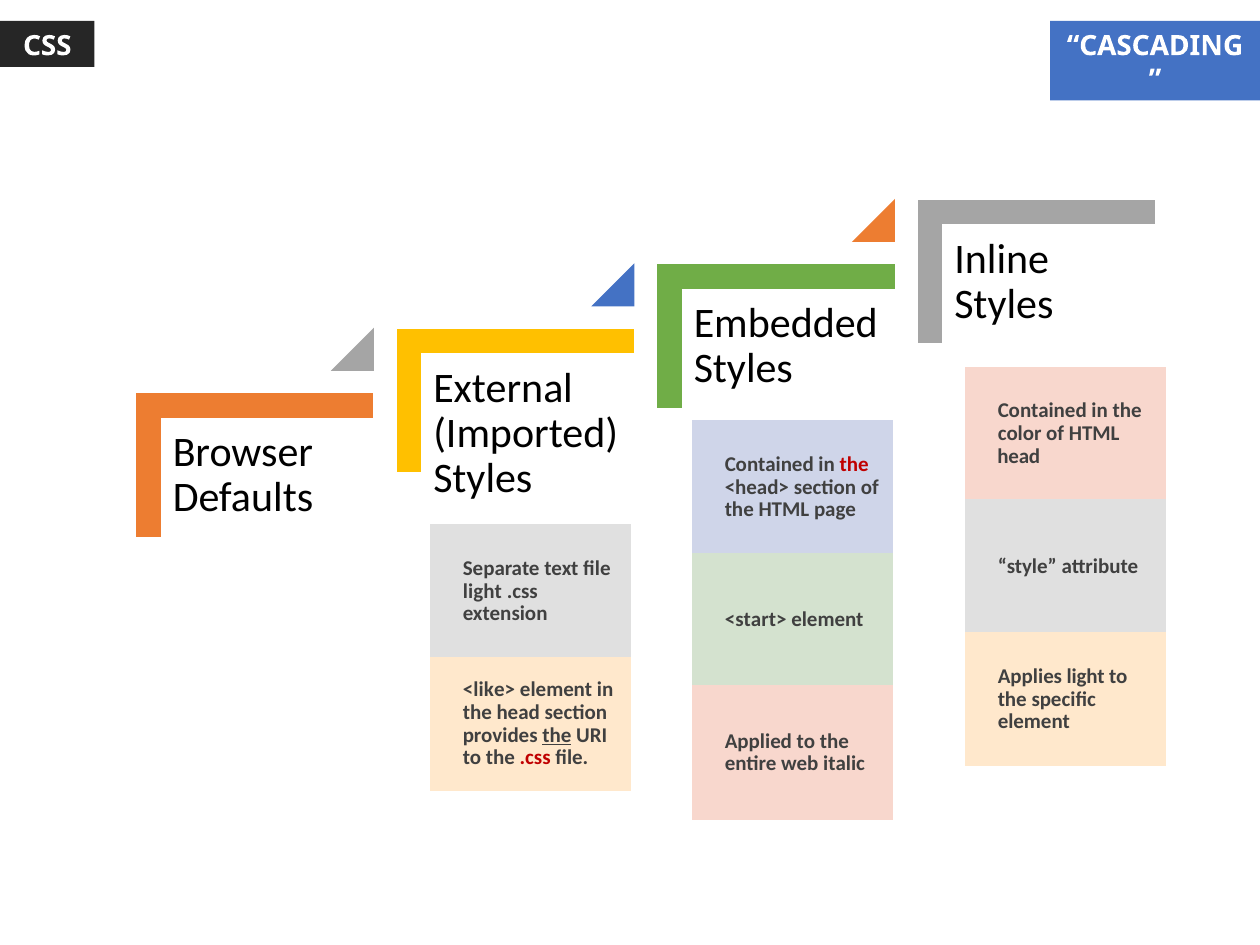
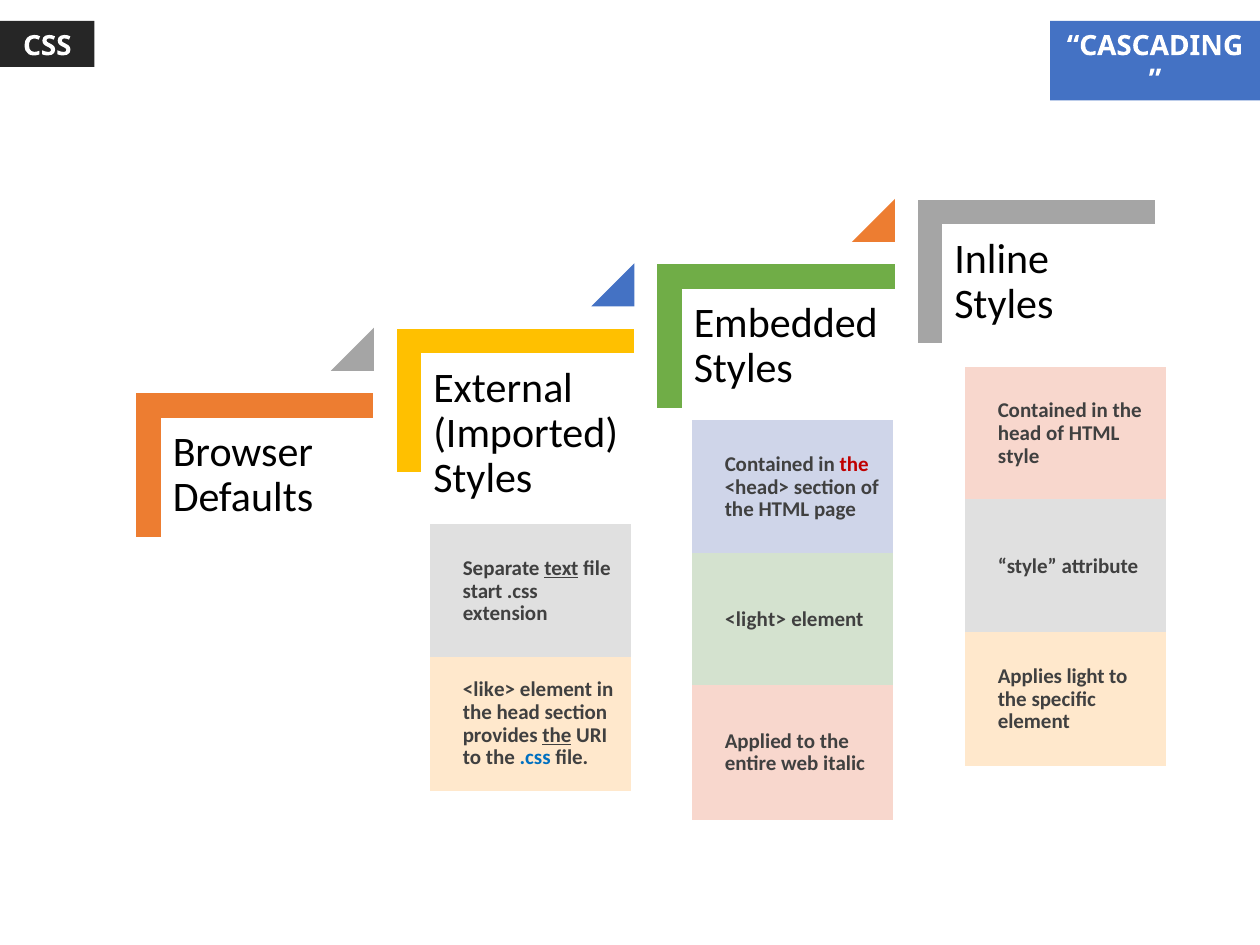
color: color -> head (1020, 434)
head: head -> style (1019, 456)
text underline: none -> present (561, 569)
light: light -> start (483, 591)
<start>: <start> -> <light> (756, 620)
.css colour: red -> blue (535, 758)
